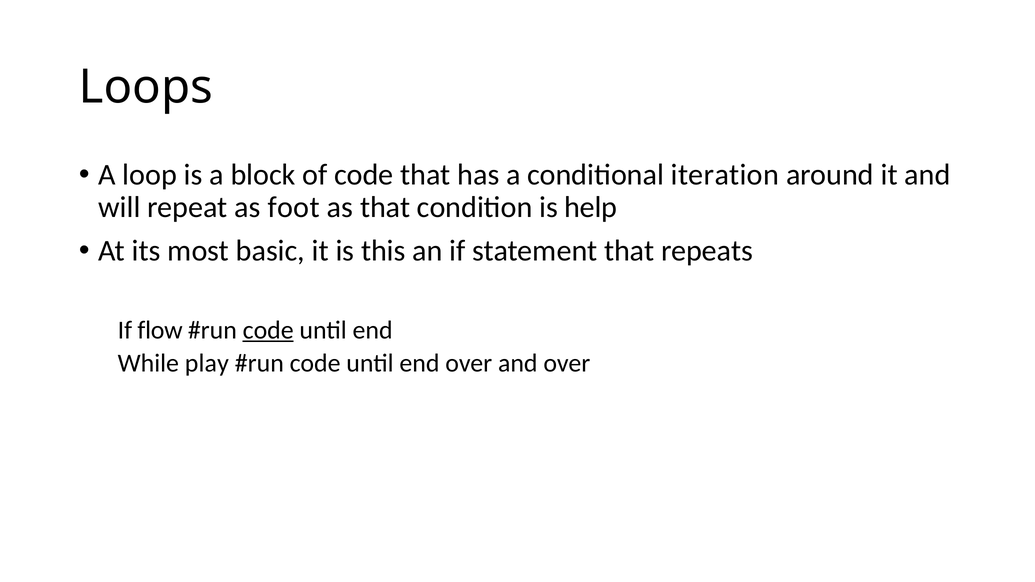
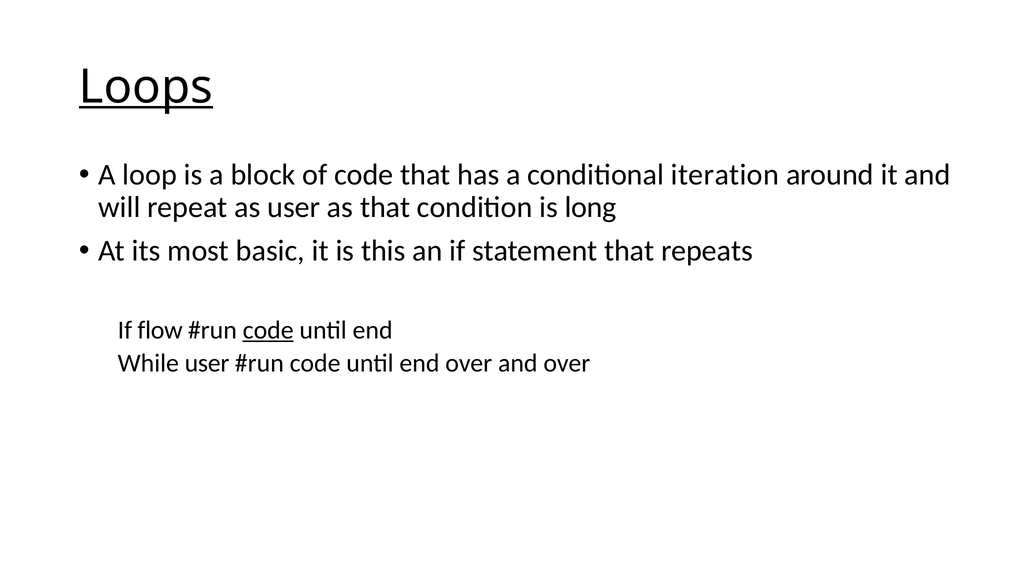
Loops underline: none -> present (146, 87)
as foot: foot -> user (294, 208)
help: help -> long (591, 208)
While play: play -> user (207, 363)
